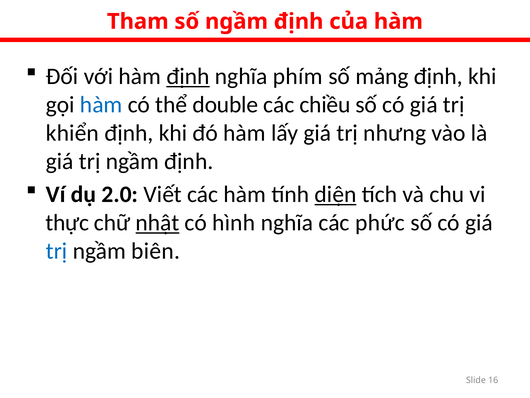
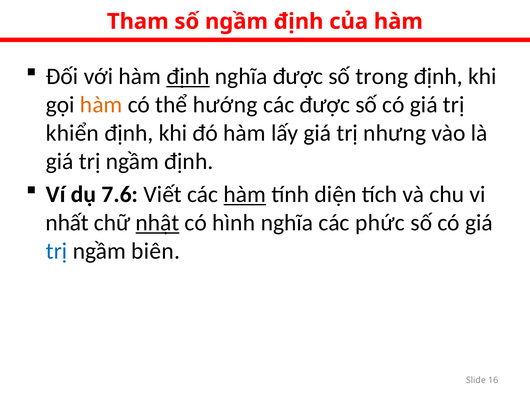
nghĩa phím: phím -> được (298, 76)
mảng: mảng -> trong (382, 76)
hàm colour: blue -> orange (101, 105)
double: double -> hướng (225, 105)
các chiều: chiều -> được (325, 105)
2.0: 2.0 -> 7.6 (120, 194)
hàm underline: none -> present (245, 194)
diện underline: present -> none (335, 194)
thực: thực -> nhất (67, 222)
